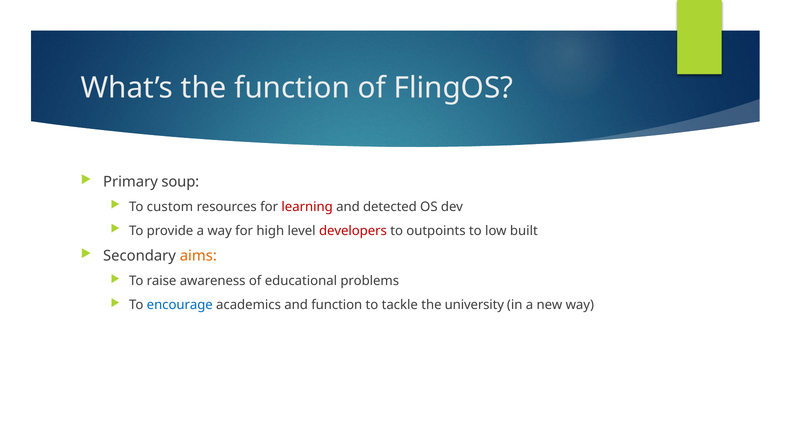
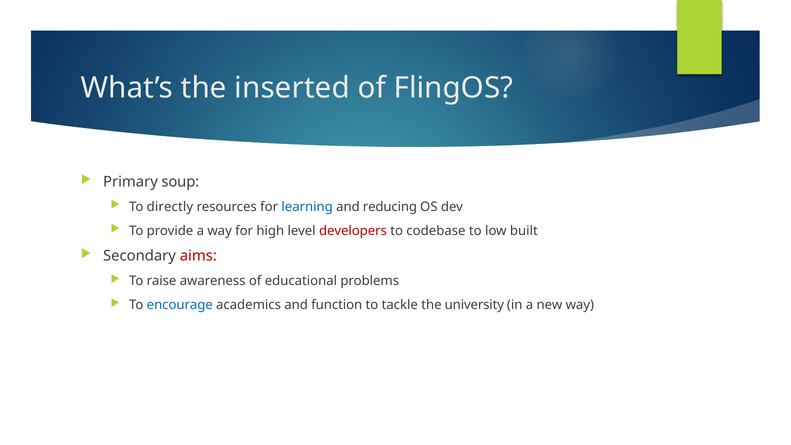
the function: function -> inserted (292, 88)
custom: custom -> directly (170, 207)
learning colour: red -> blue (307, 207)
detected: detected -> reducing (390, 207)
outpoints: outpoints -> codebase (436, 231)
aims colour: orange -> red (198, 256)
